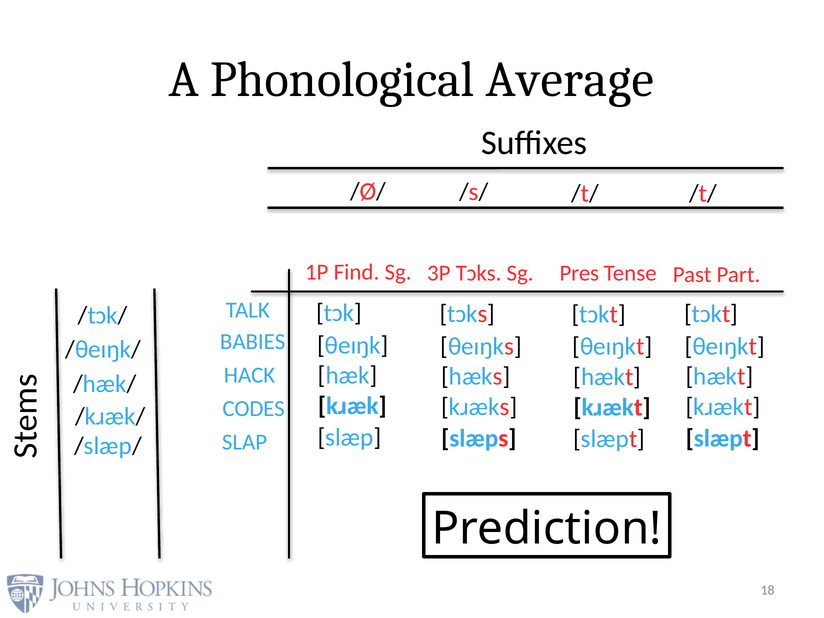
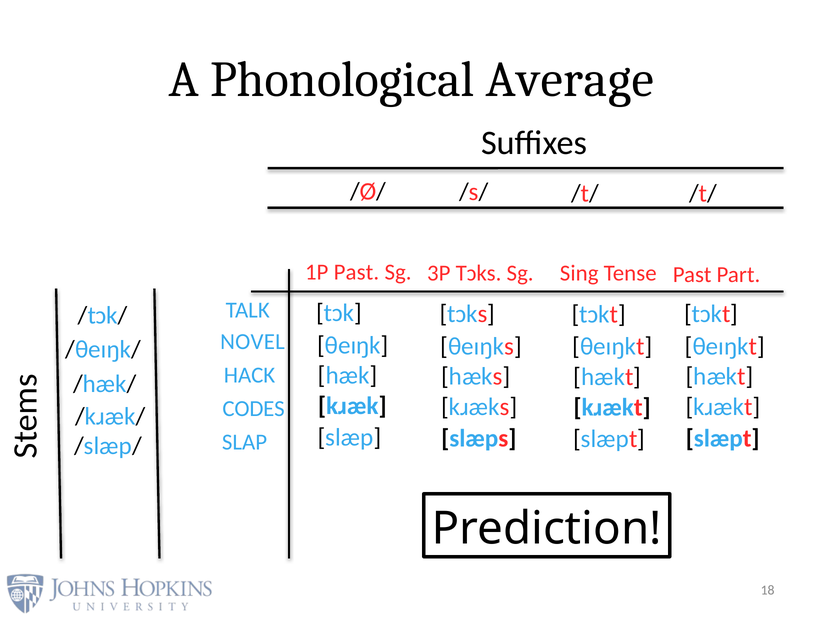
1P Find: Find -> Past (356, 272)
Pres: Pres -> Sing (579, 273)
BABIES: BABIES -> NOVEL (253, 342)
